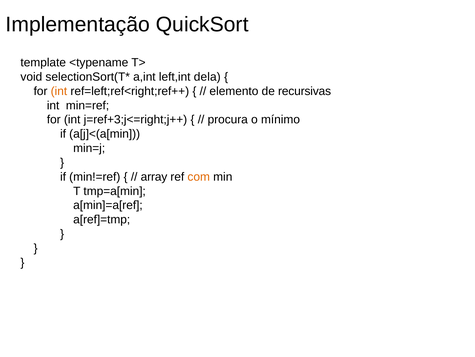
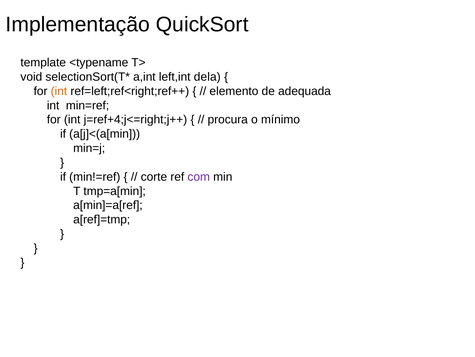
recursivas: recursivas -> adequada (305, 91)
j=ref+3;j<=right;j++: j=ref+3;j<=right;j++ -> j=ref+4;j<=right;j++ (135, 119)
array: array -> corte (154, 176)
com colour: orange -> purple (199, 176)
